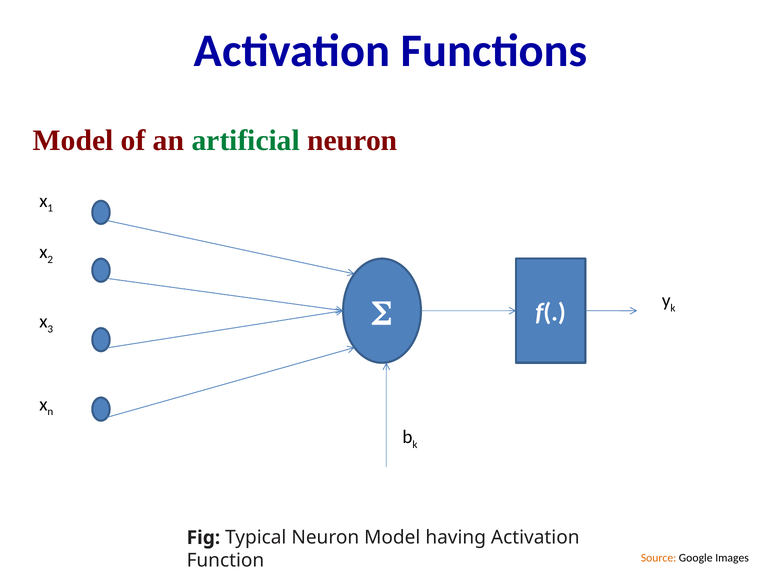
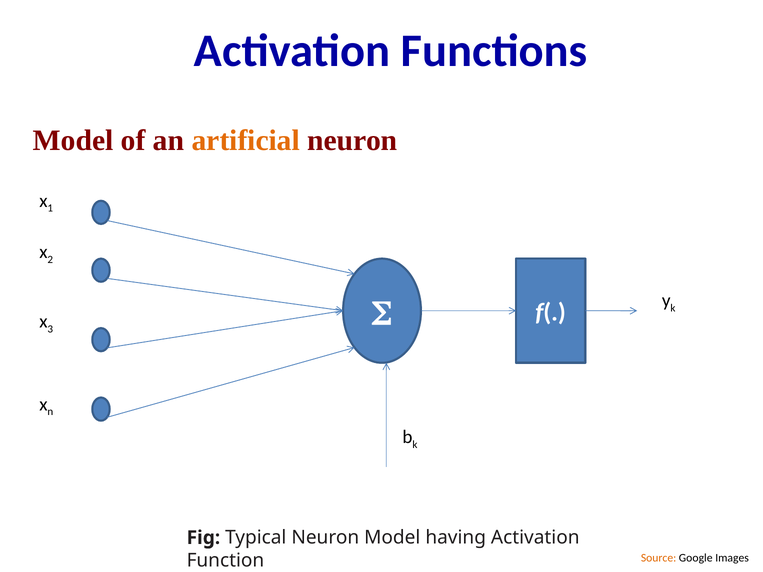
artificial colour: green -> orange (246, 141)
